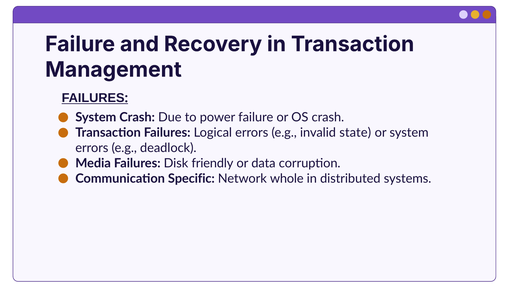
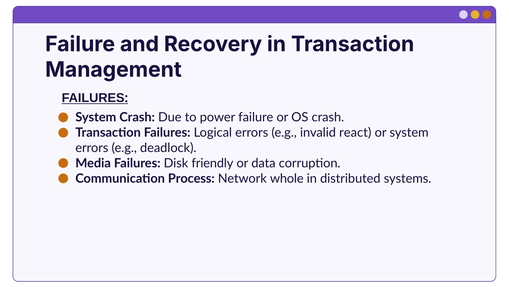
state: state -> react (355, 132)
Specific: Specific -> Process (191, 178)
